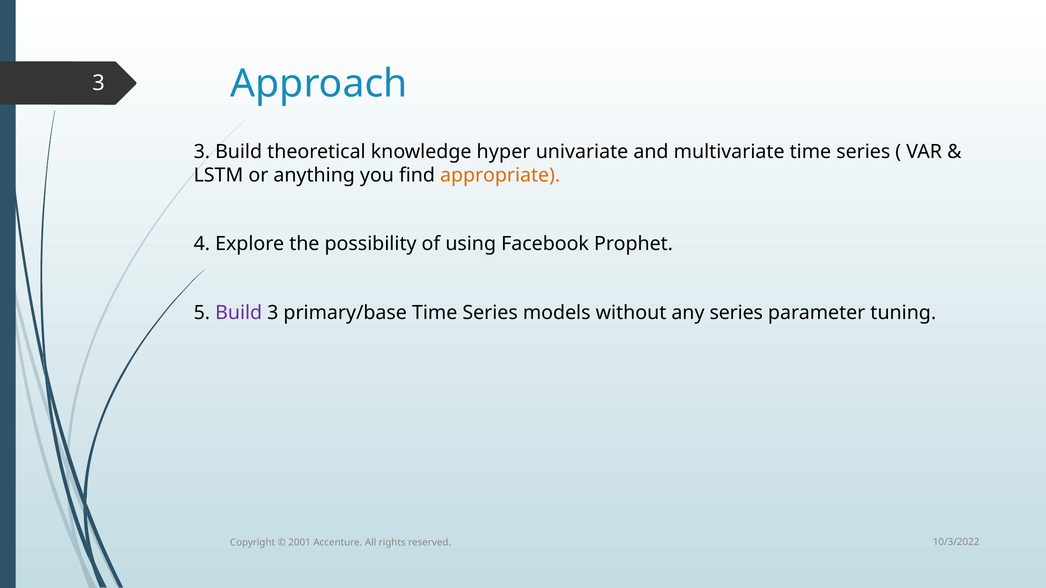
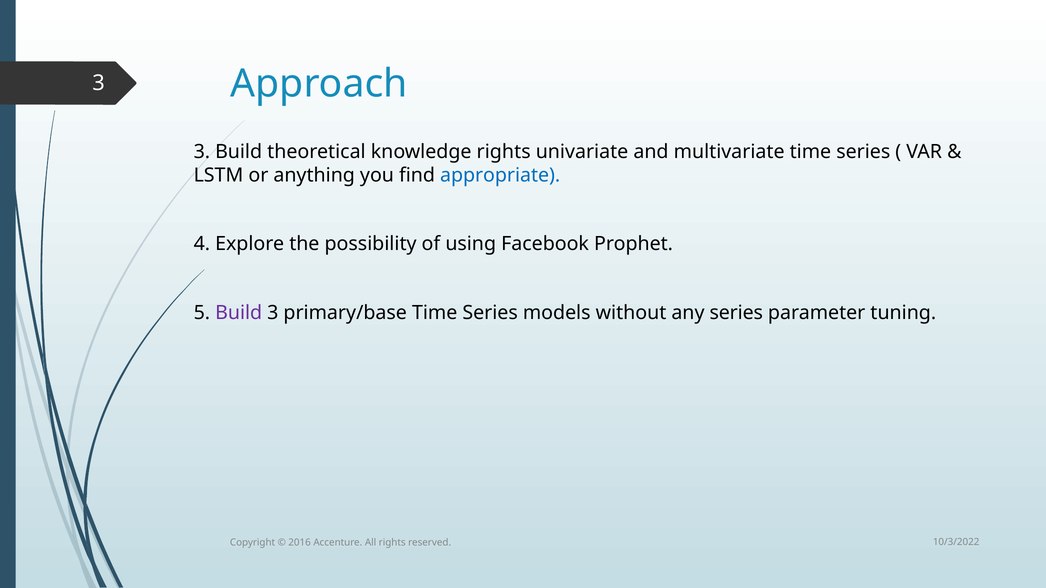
knowledge hyper: hyper -> rights (504, 152)
appropriate colour: orange -> blue (500, 175)
2001: 2001 -> 2016 (300, 543)
